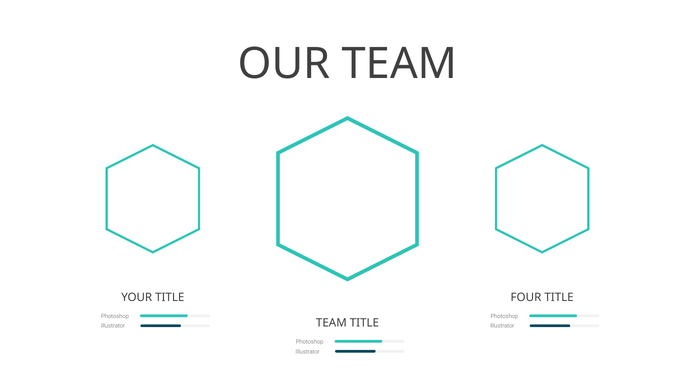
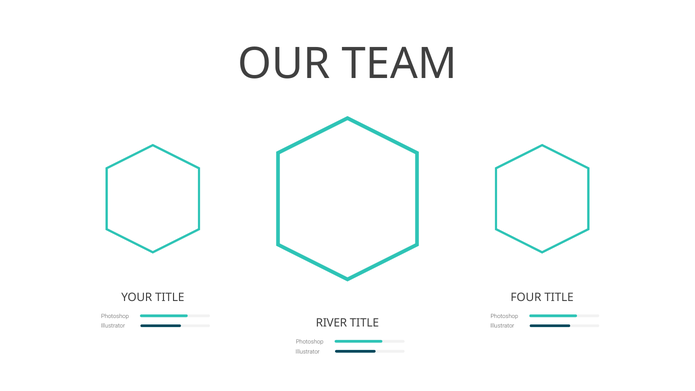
TEAM: TEAM -> RIVER (331, 323)
